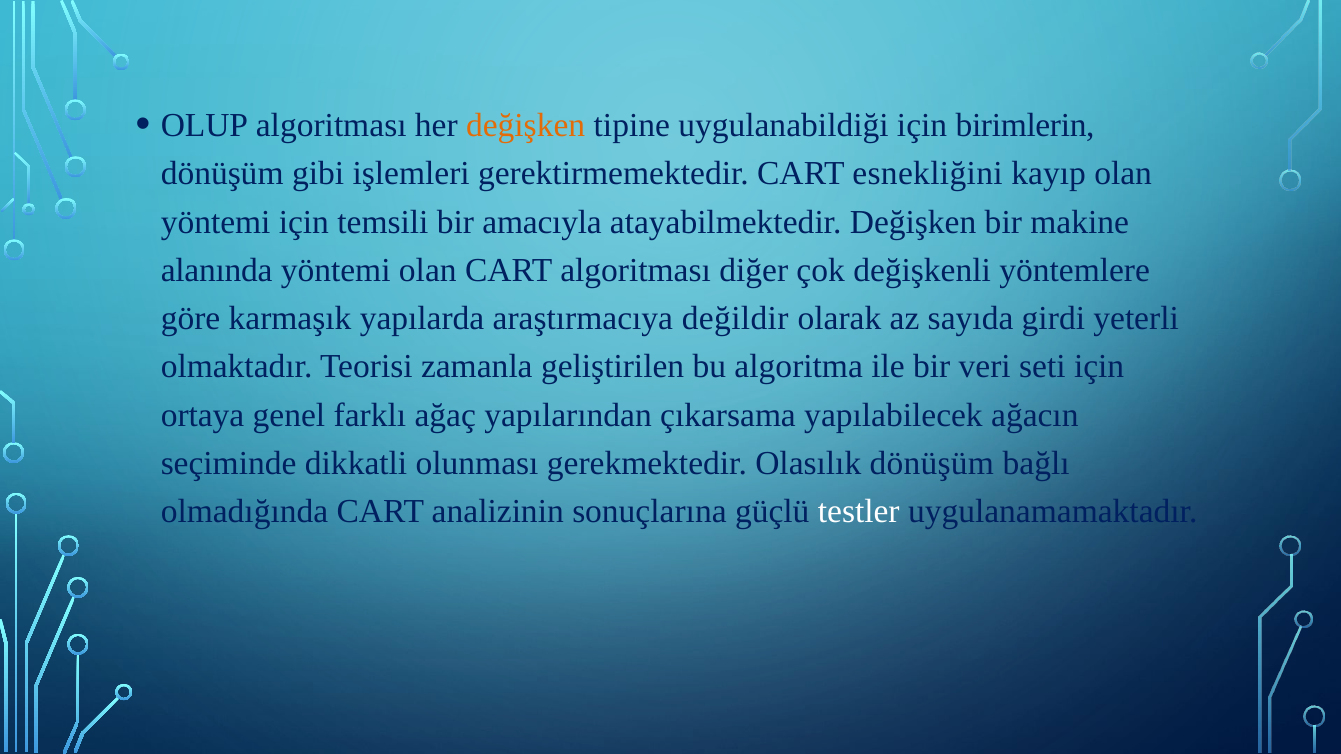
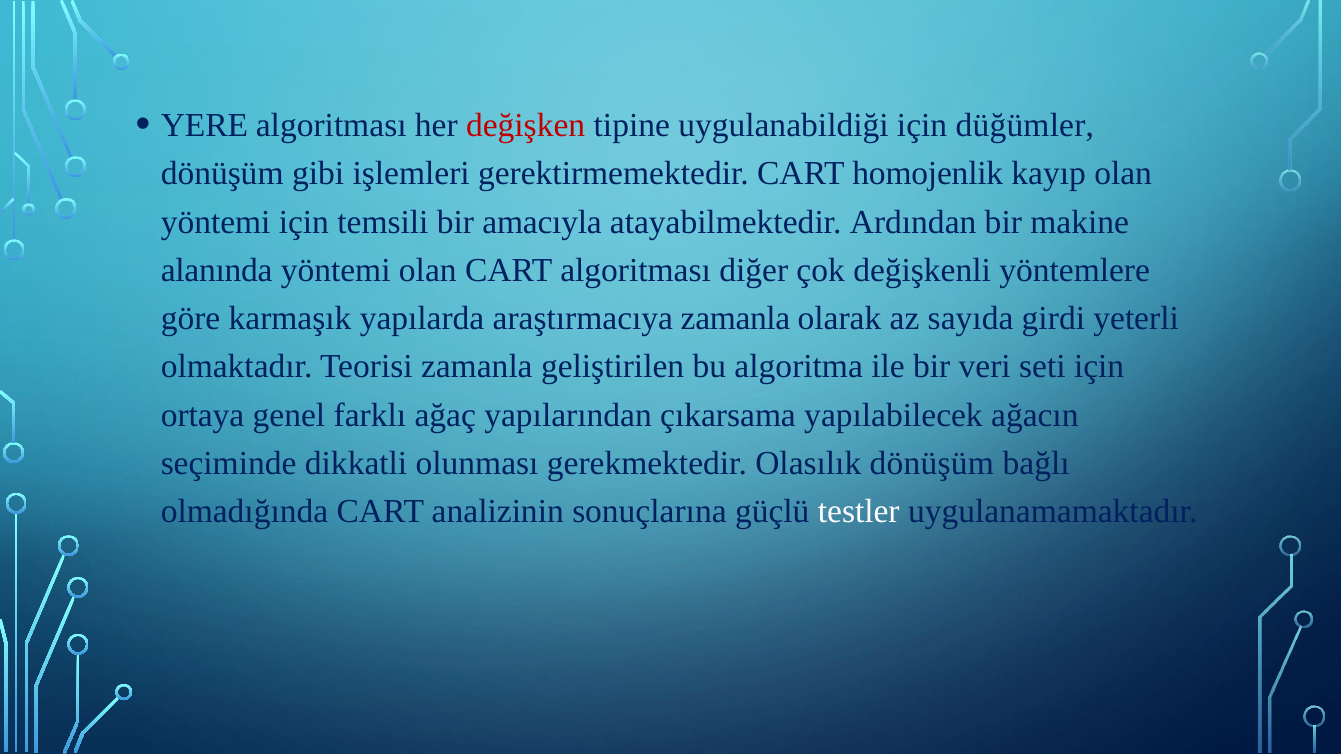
OLUP: OLUP -> YERE (204, 126)
değişken colour: orange -> red (526, 126)
birimlerin: birimlerin -> düğümler (1025, 126)
esnekliğini: esnekliğini -> homojenlik (928, 174)
atayabilmektedir Değişken: Değişken -> Ardından (913, 222)
araştırmacıya değildir: değildir -> zamanla (736, 319)
